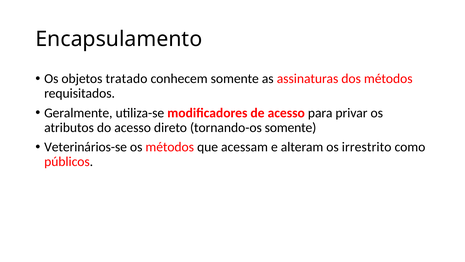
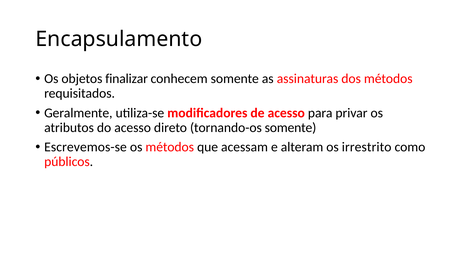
tratado: tratado -> finalizar (127, 79)
Veterinários-se: Veterinários-se -> Escrevemos-se (85, 147)
